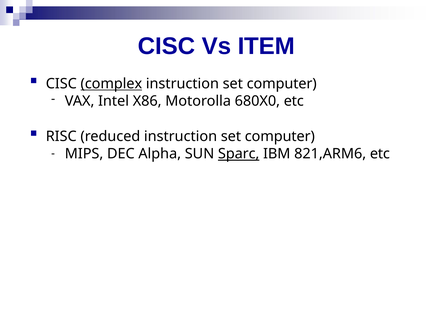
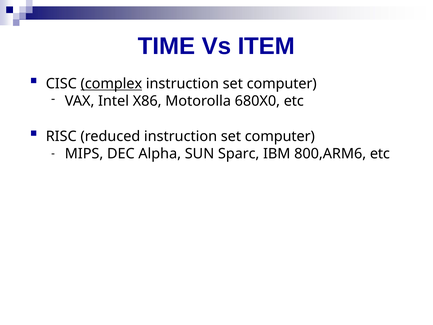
CISC: CISC -> TIME (166, 46)
Sparc underline: present -> none (239, 154)
821,ARM6: 821,ARM6 -> 800,ARM6 (330, 154)
